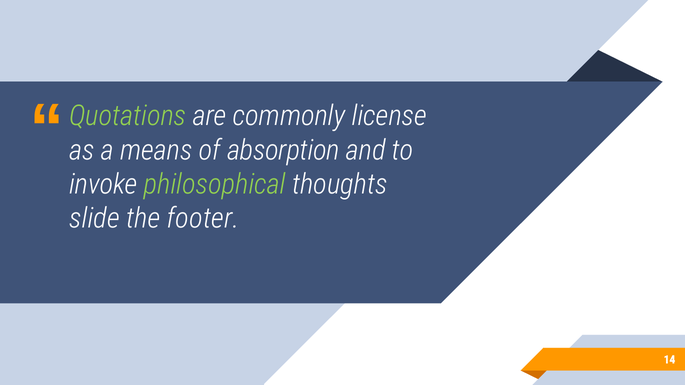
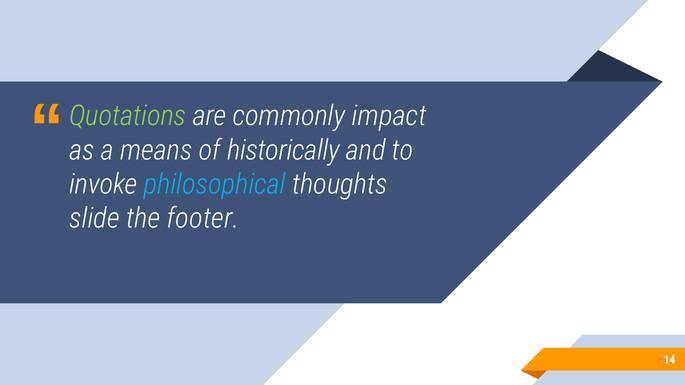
license: license -> impact (389, 116)
absorption: absorption -> historically (283, 150)
philosophical colour: light green -> light blue (215, 185)
